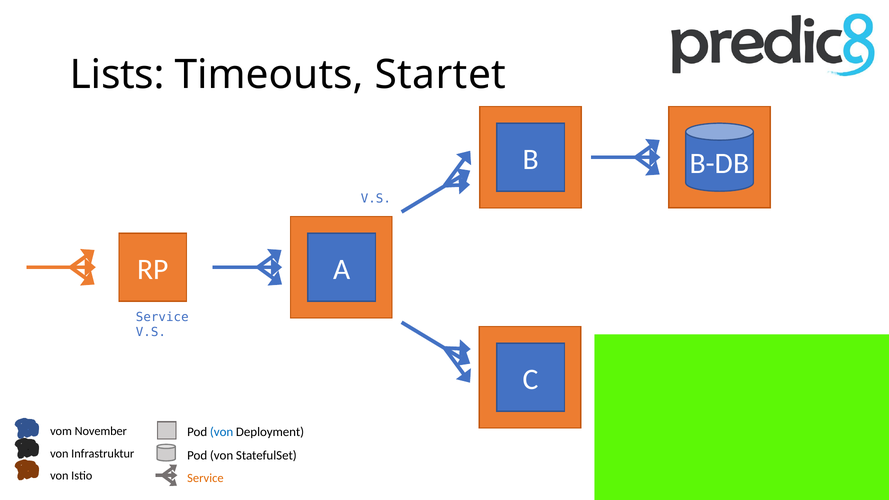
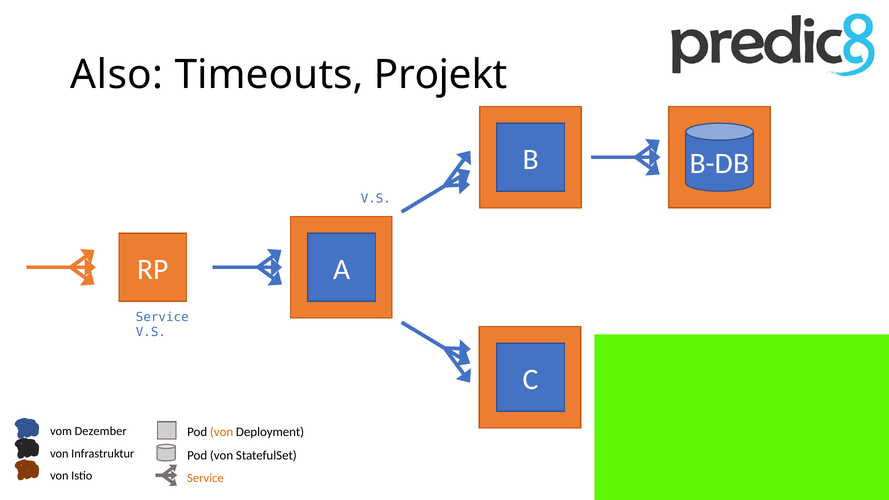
Lists: Lists -> Also (117, 75)
Startet: Startet -> Projekt (441, 75)
November: November -> Dezember (101, 431)
von colour: blue -> orange (222, 432)
